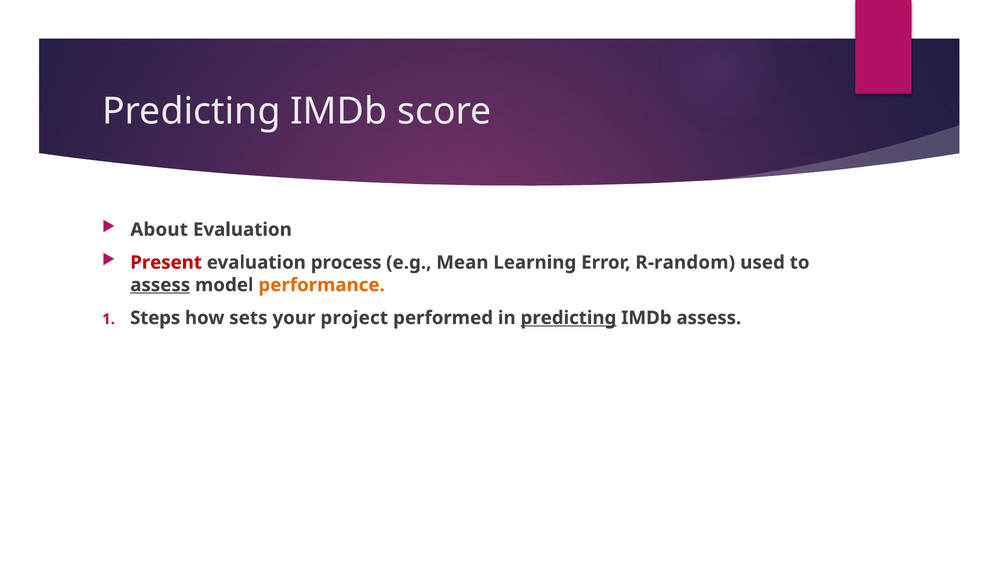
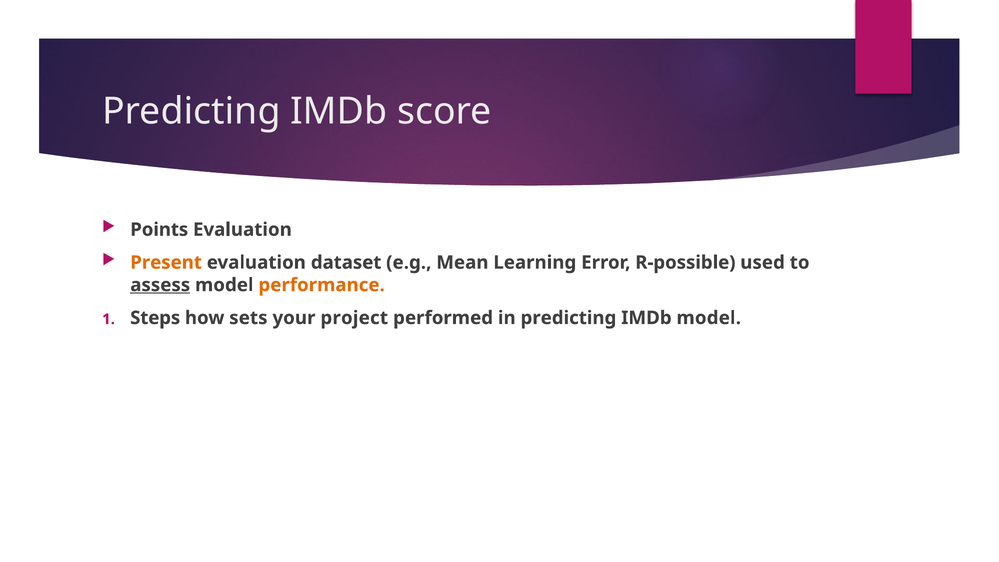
About: About -> Points (159, 230)
Present colour: red -> orange (166, 263)
process: process -> dataset (346, 263)
R-random: R-random -> R-possible (685, 263)
predicting underline: present -> none (568, 318)
IMDb assess: assess -> model (709, 318)
